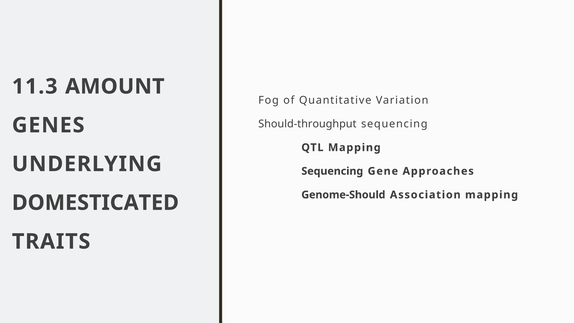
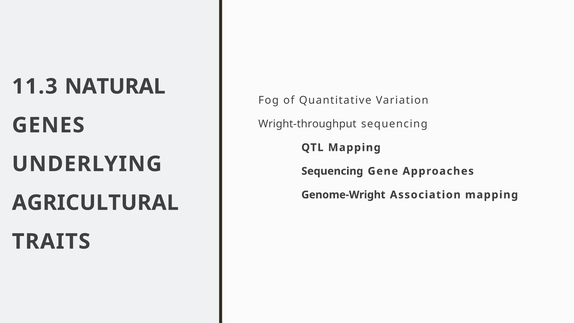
AMOUNT: AMOUNT -> NATURAL (115, 86)
Should-throughput: Should-throughput -> Wright-throughput (307, 124)
Genome-Should: Genome-Should -> Genome-Wright (343, 195)
DOMESTICATED: DOMESTICATED -> AGRICULTURAL (95, 203)
